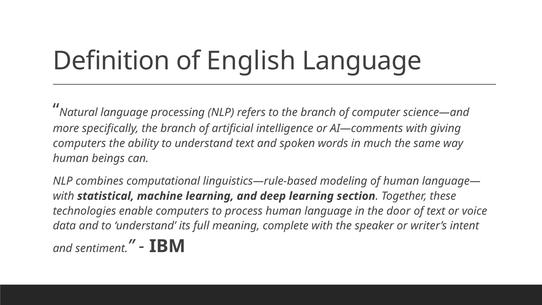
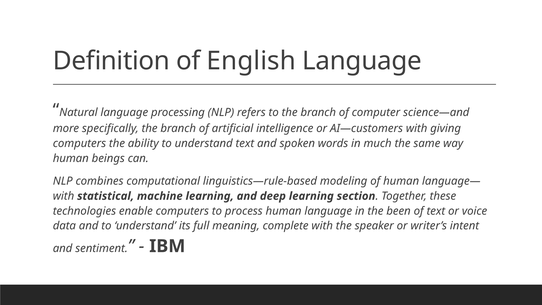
AI—comments: AI—comments -> AI—customers (367, 129)
door: door -> been (399, 211)
